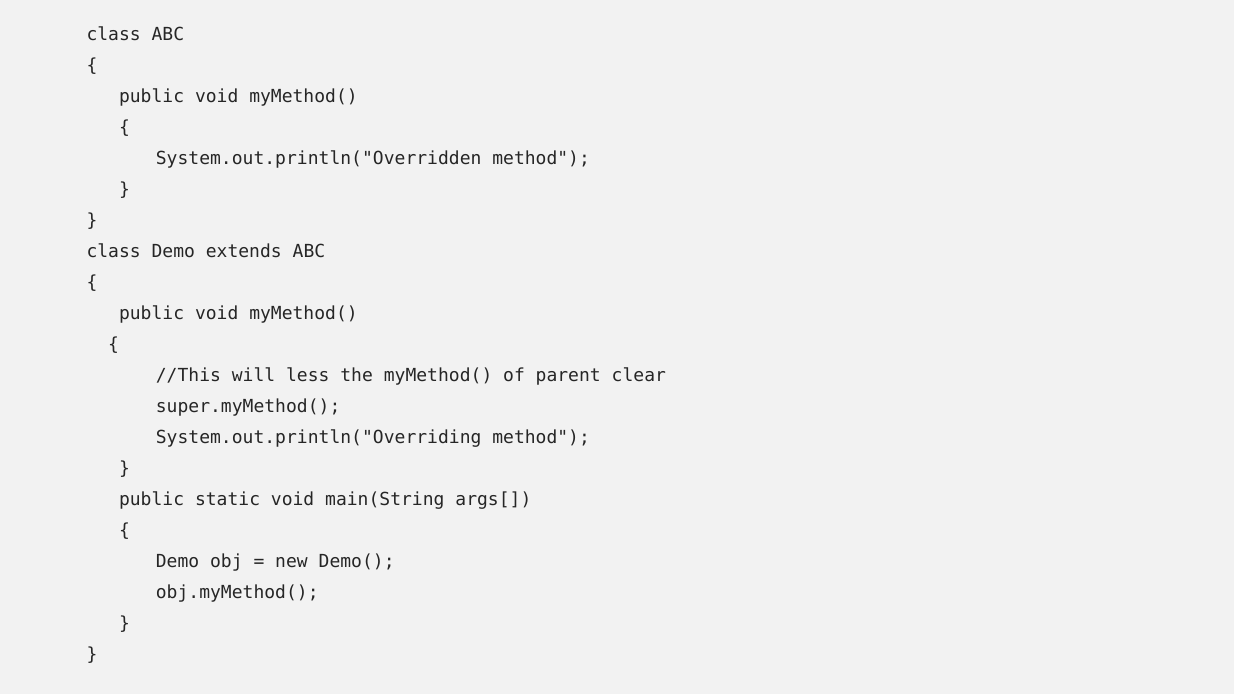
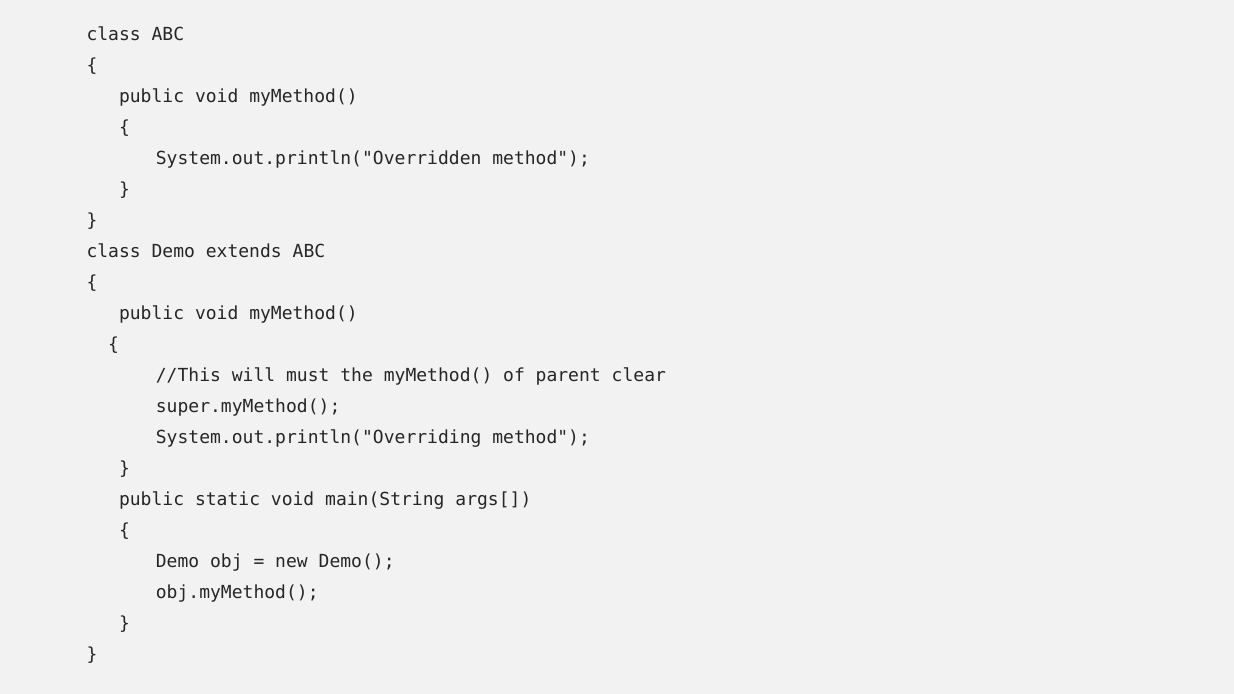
less: less -> must (308, 376)
